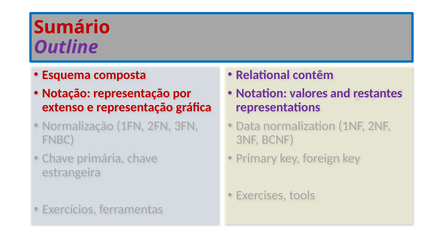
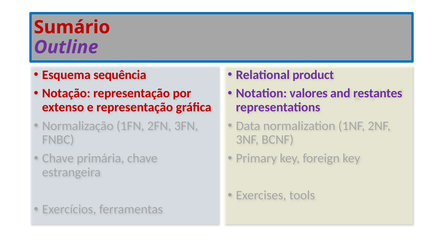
composta: composta -> sequência (120, 75)
contêm: contêm -> product (313, 75)
